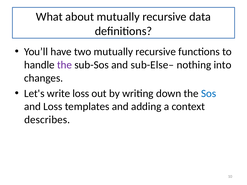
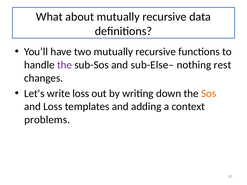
into: into -> rest (222, 65)
Sos colour: blue -> orange (209, 94)
describes: describes -> problems (47, 120)
